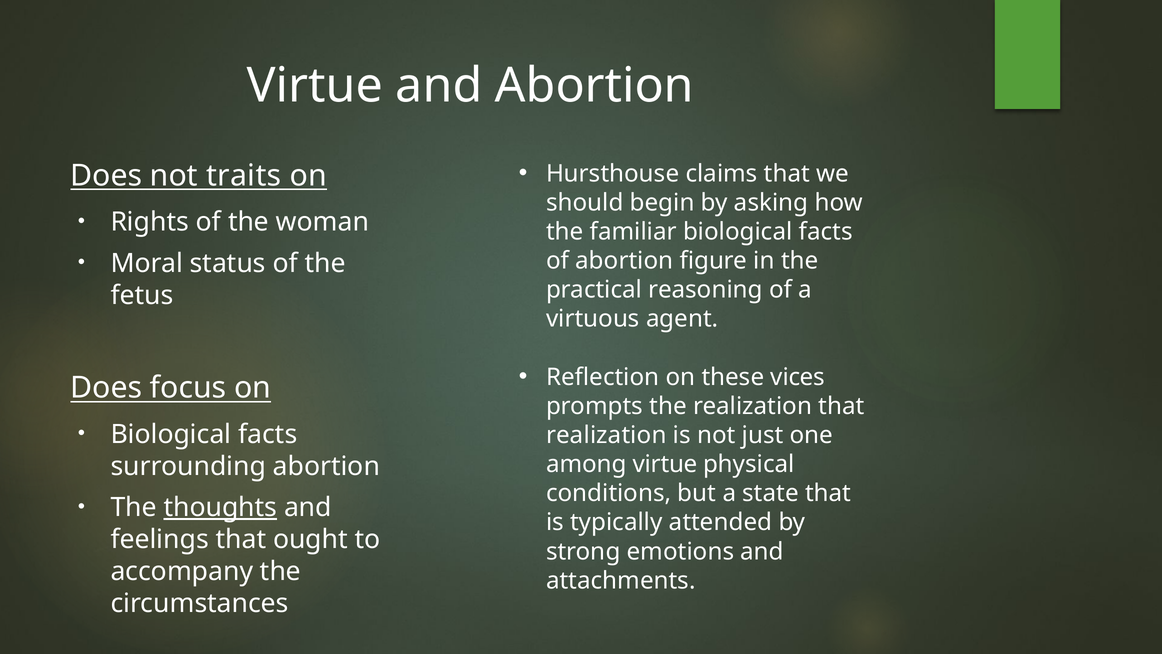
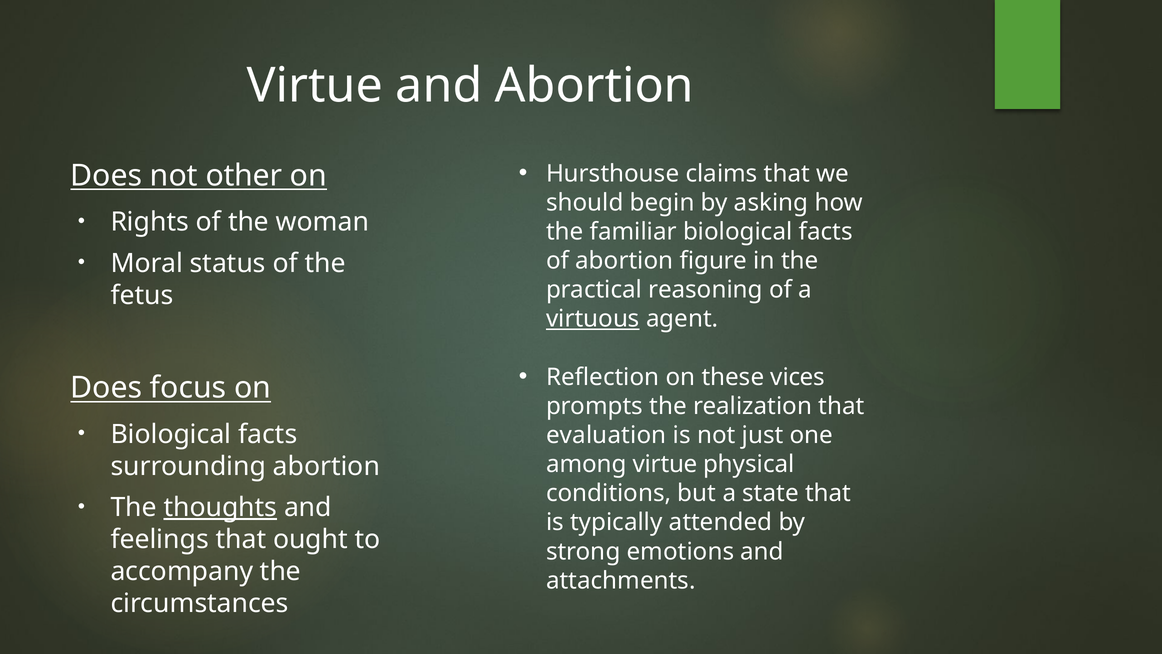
traits: traits -> other (244, 176)
virtuous underline: none -> present (593, 319)
realization: realization -> evaluation (606, 435)
